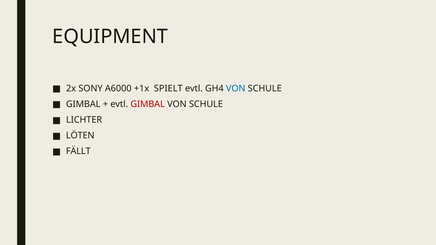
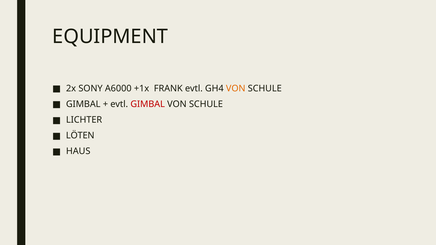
SPIELT: SPIELT -> FRANK (168, 89)
VON colour: blue -> orange (236, 89)
FÄLLT: FÄLLT -> HAUS (78, 151)
